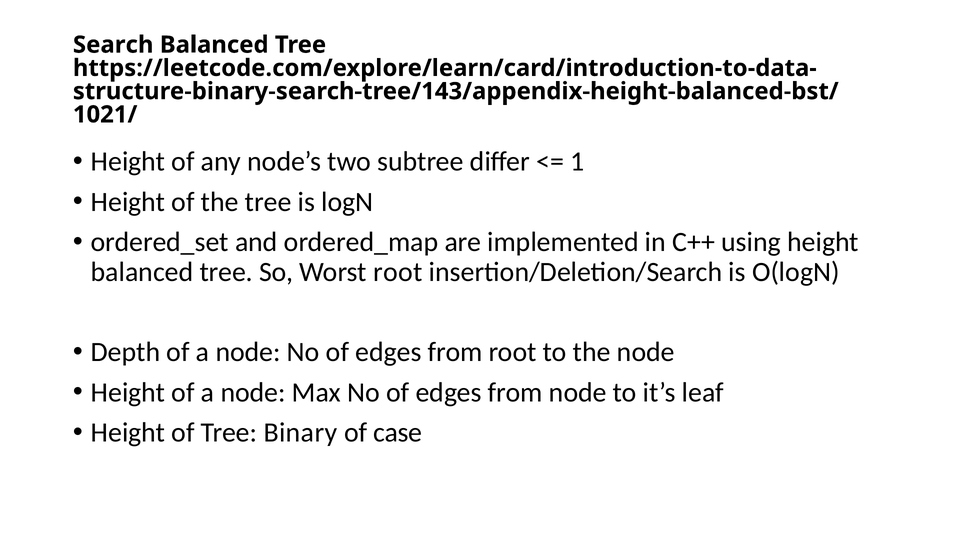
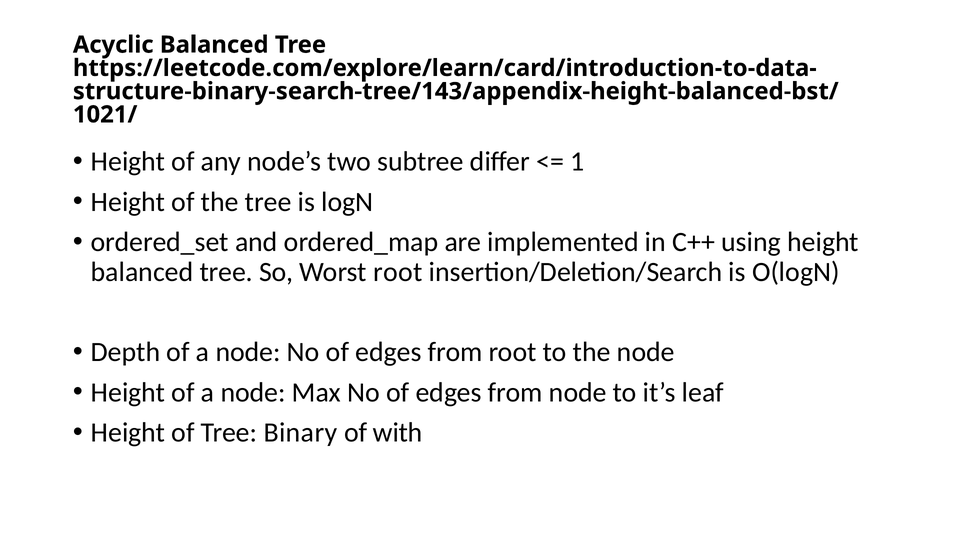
Search: Search -> Acyclic (113, 45)
case: case -> with (398, 432)
